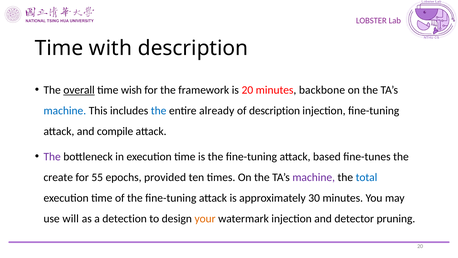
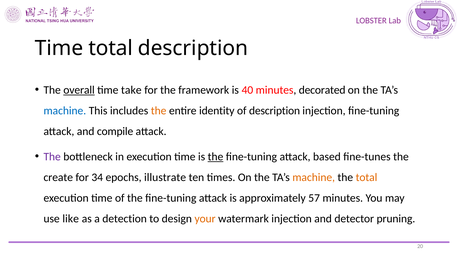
Time with: with -> total (111, 48)
wish: wish -> take (131, 90)
is 20: 20 -> 40 (247, 90)
backbone: backbone -> decorated (322, 90)
the colour: blue -> orange (159, 110)
already: already -> identity (217, 110)
the underline: none -> present (216, 156)
55: 55 -> 34 (97, 177)
provided: provided -> illustrate (165, 177)
machine colour: purple -> orange (314, 177)
total colour: blue -> orange (367, 177)
30: 30 -> 57 (314, 198)
will: will -> like (71, 218)
